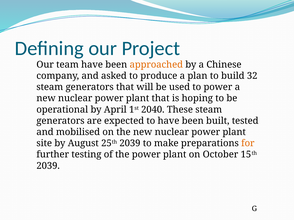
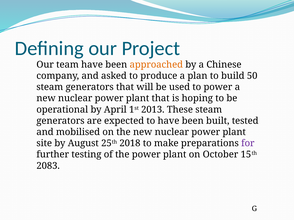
32: 32 -> 50 (252, 76)
2040: 2040 -> 2013 (153, 110)
25th 2039: 2039 -> 2018 (130, 144)
for colour: orange -> purple (248, 144)
2039: 2039 -> 2083 (48, 166)
